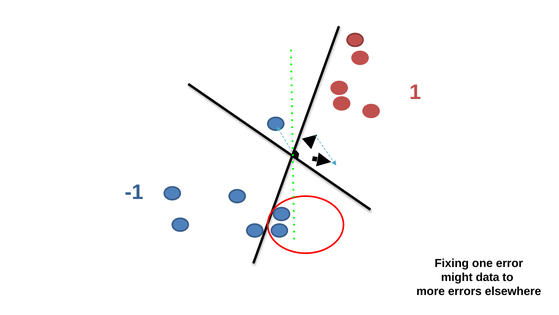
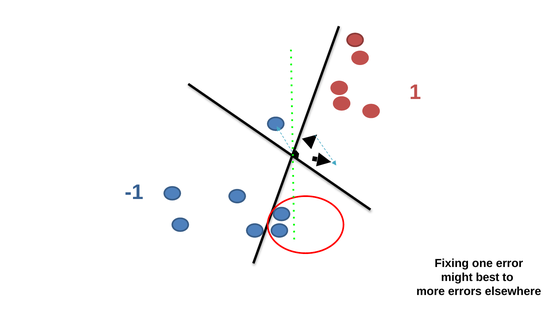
data: data -> best (488, 277)
